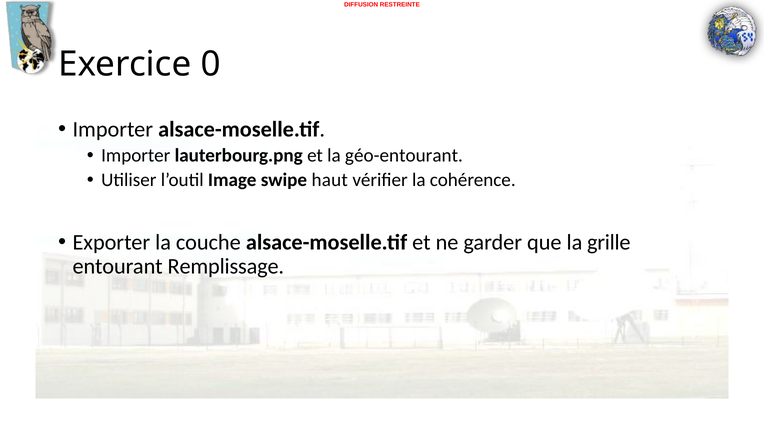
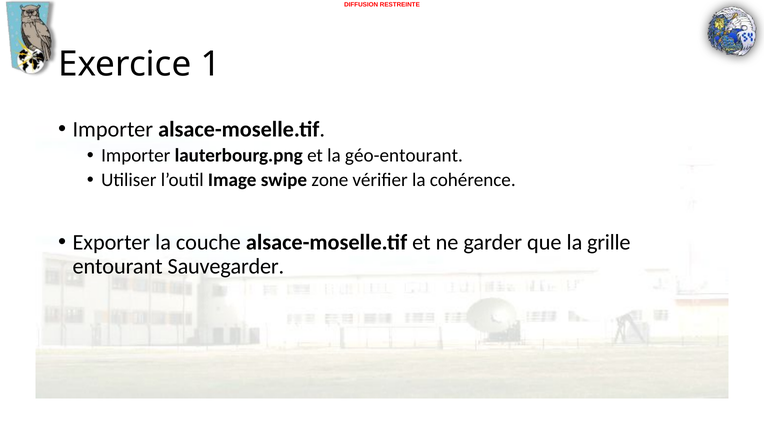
0: 0 -> 1 (211, 64)
haut: haut -> zone (330, 180)
Remplissage: Remplissage -> Sauvegarder (226, 266)
